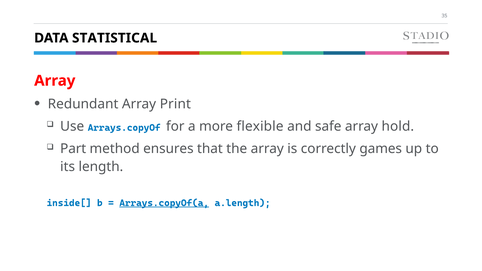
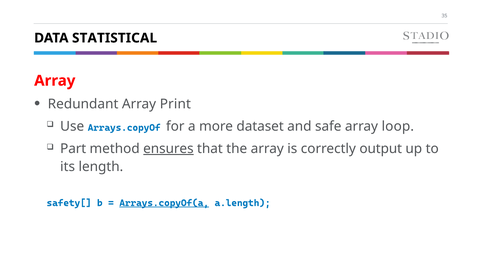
flexible: flexible -> dataset (260, 126)
hold: hold -> loop (398, 126)
ensures underline: none -> present (168, 149)
games: games -> output (381, 149)
inside[: inside[ -> safety[ (69, 203)
